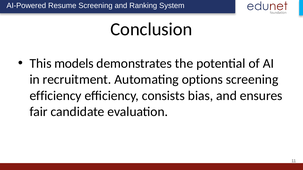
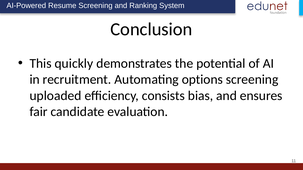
models: models -> quickly (74, 64)
efficiency: efficiency -> uploaded (56, 96)
